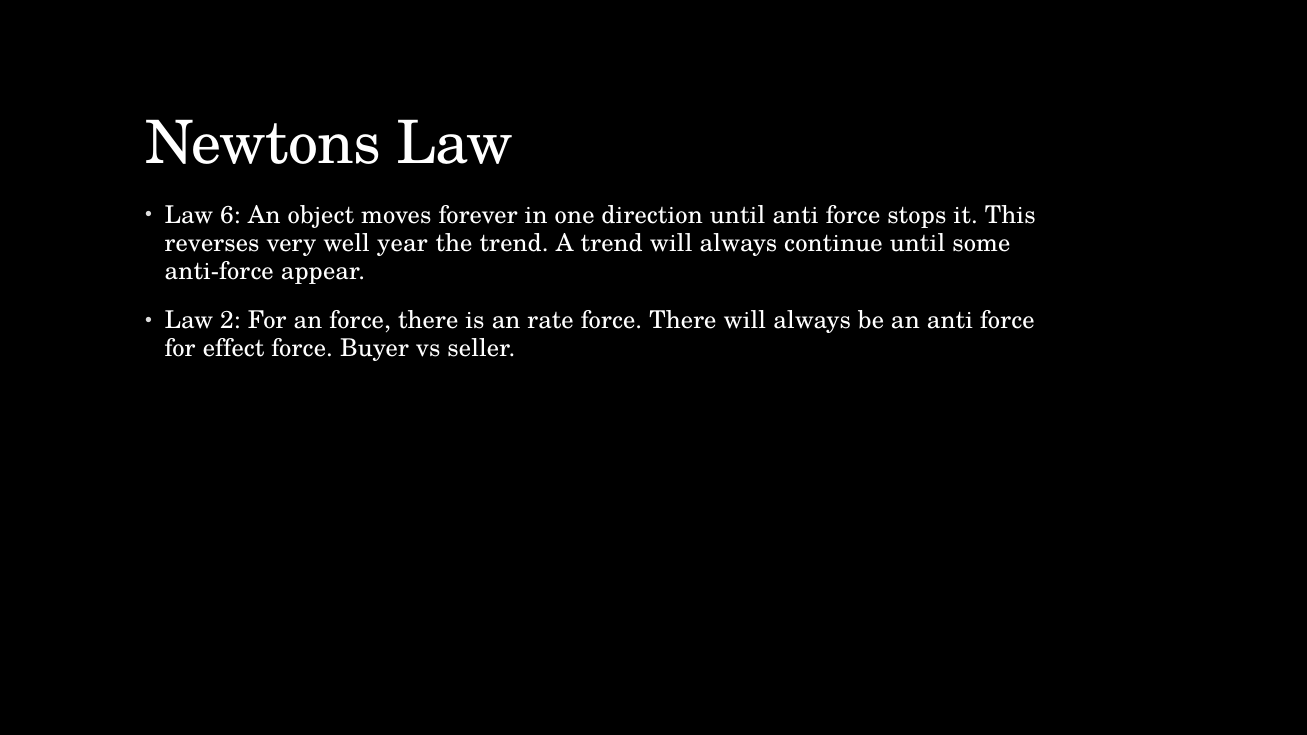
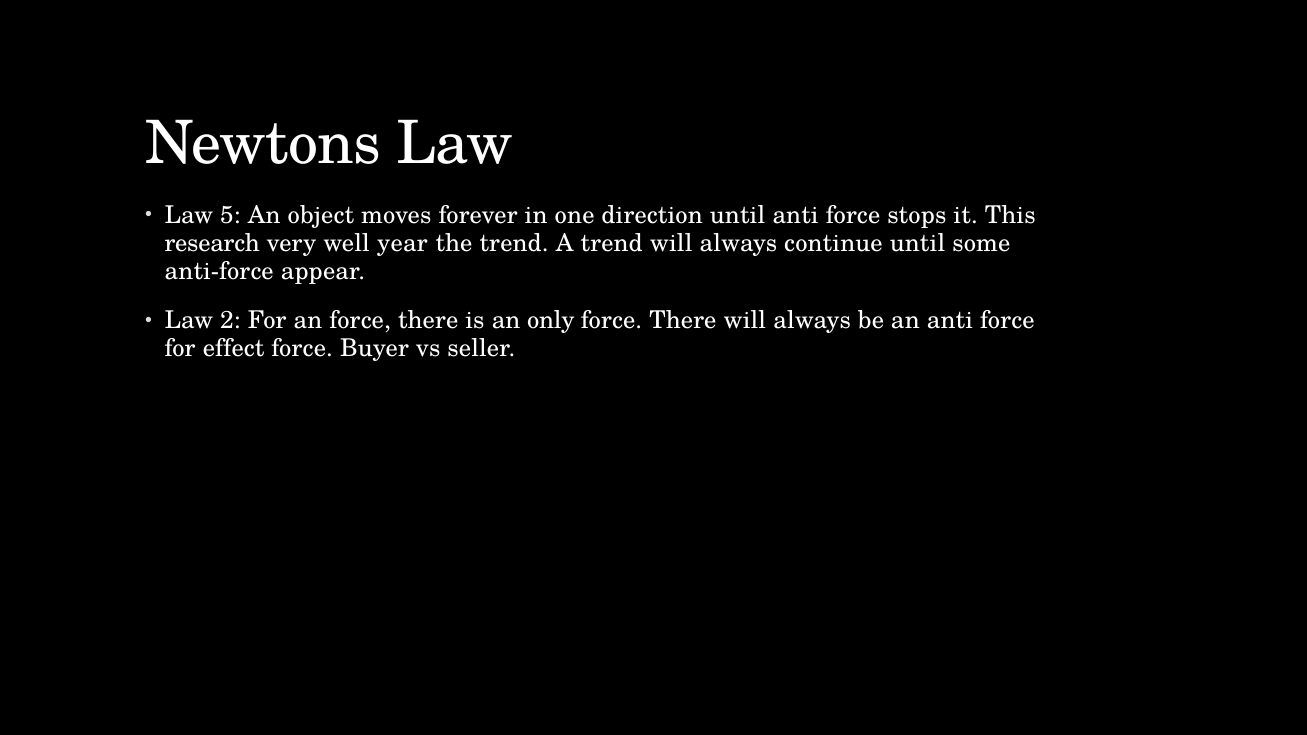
6: 6 -> 5 (230, 215)
reverses: reverses -> research (212, 243)
rate: rate -> only (551, 321)
